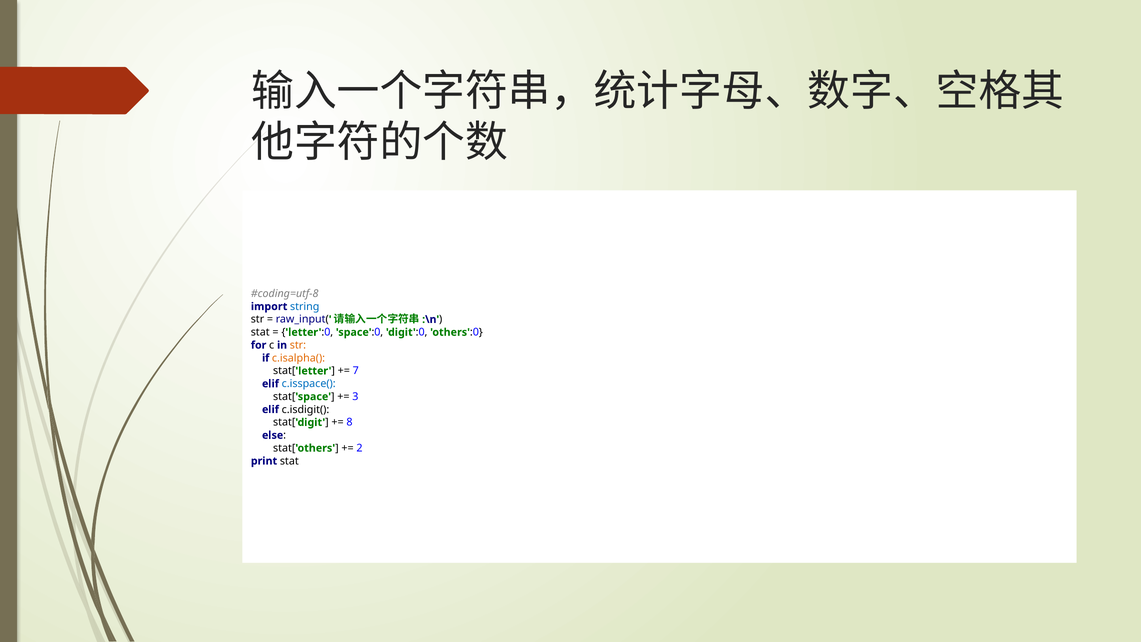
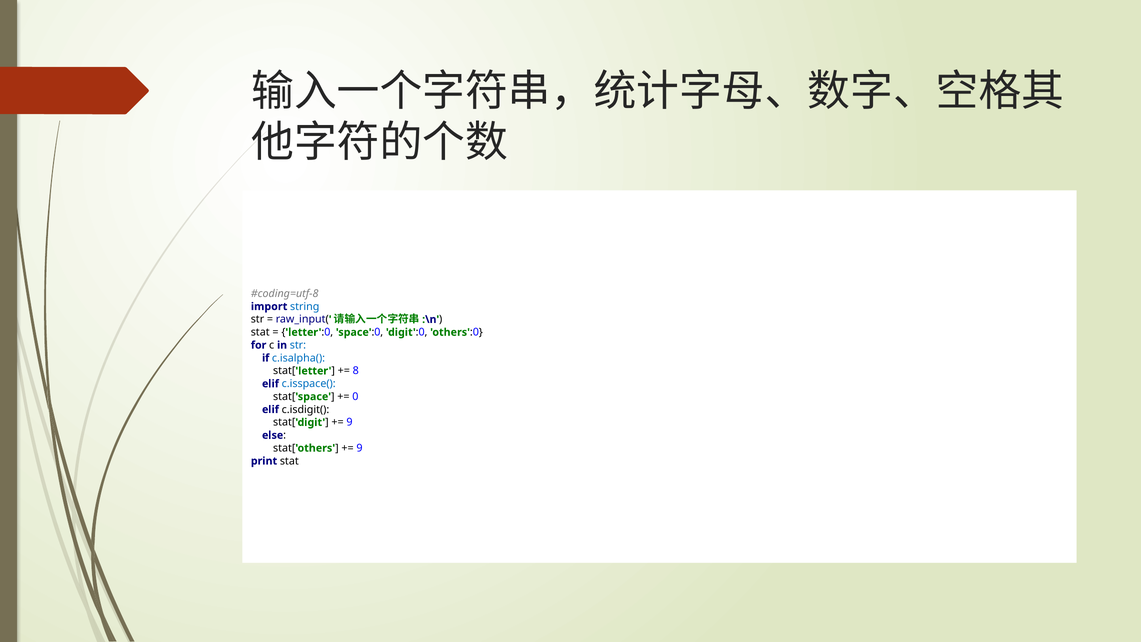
str colour: orange -> blue (298, 345)
c.isalpha( colour: orange -> blue (299, 358)
7: 7 -> 8 (356, 371)
3: 3 -> 0 (355, 397)
8: 8 -> 9 (350, 422)
2: 2 -> 9 (359, 448)
